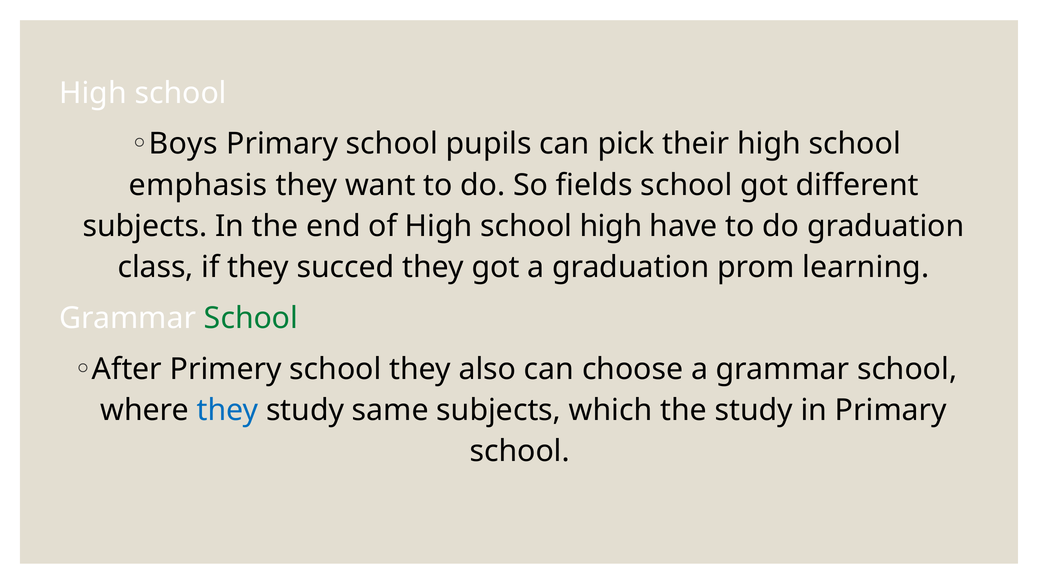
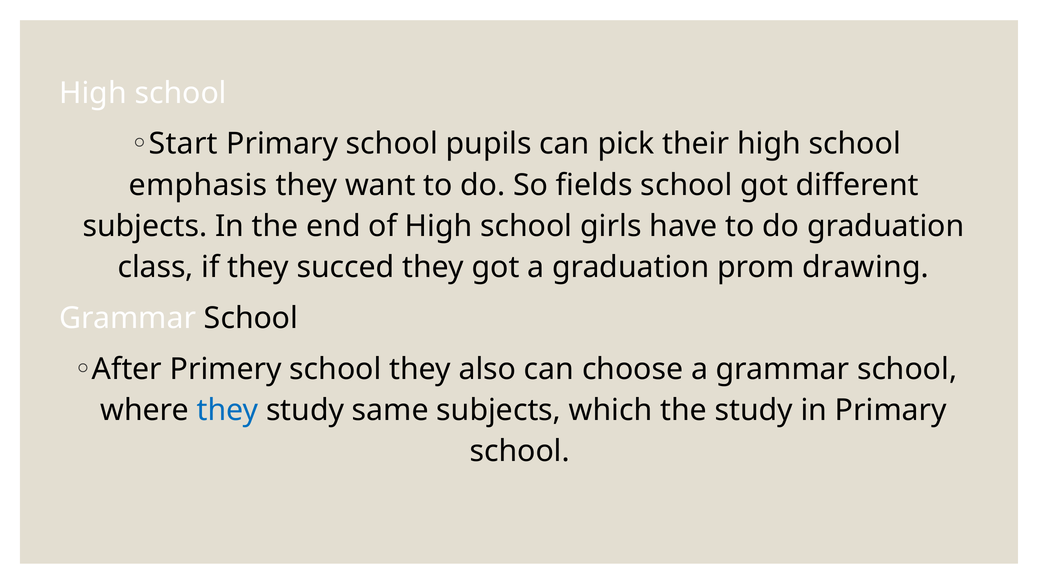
Boys: Boys -> Start (183, 144)
school high: high -> girls (611, 226)
learning: learning -> drawing (866, 267)
School colour: green -> black (251, 318)
